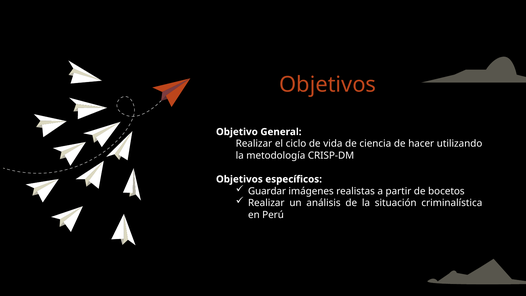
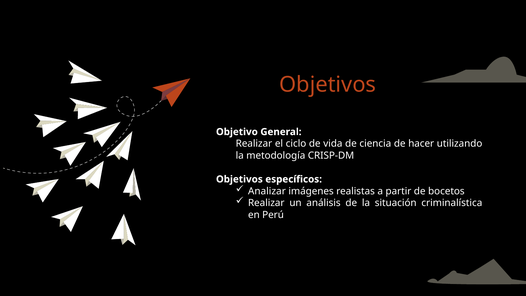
Guardar: Guardar -> Analizar (267, 191)
